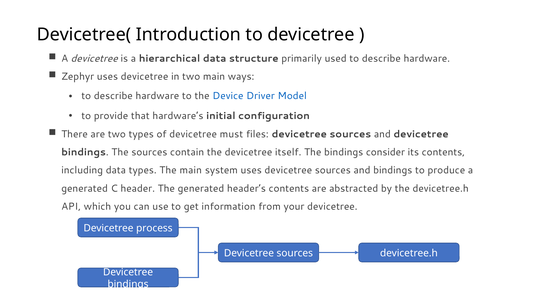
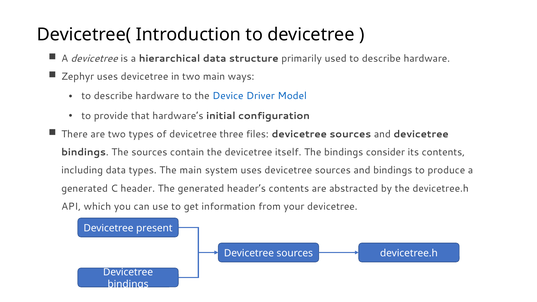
must: must -> three (232, 134)
process: process -> present (154, 228)
